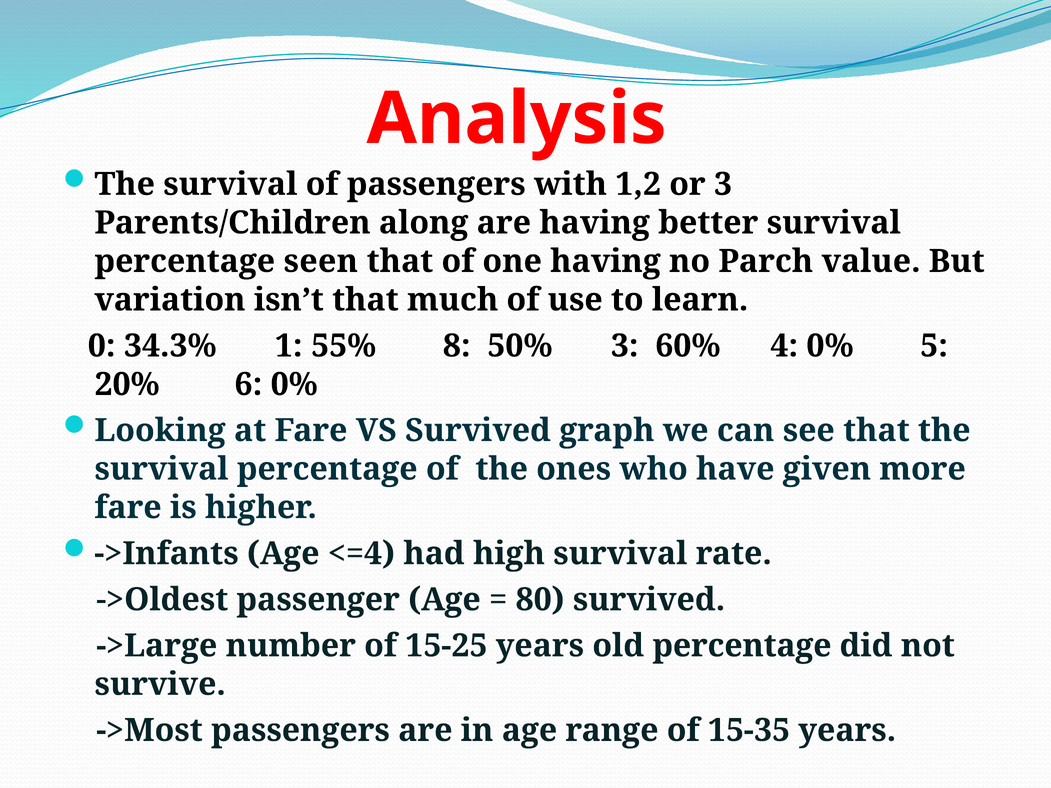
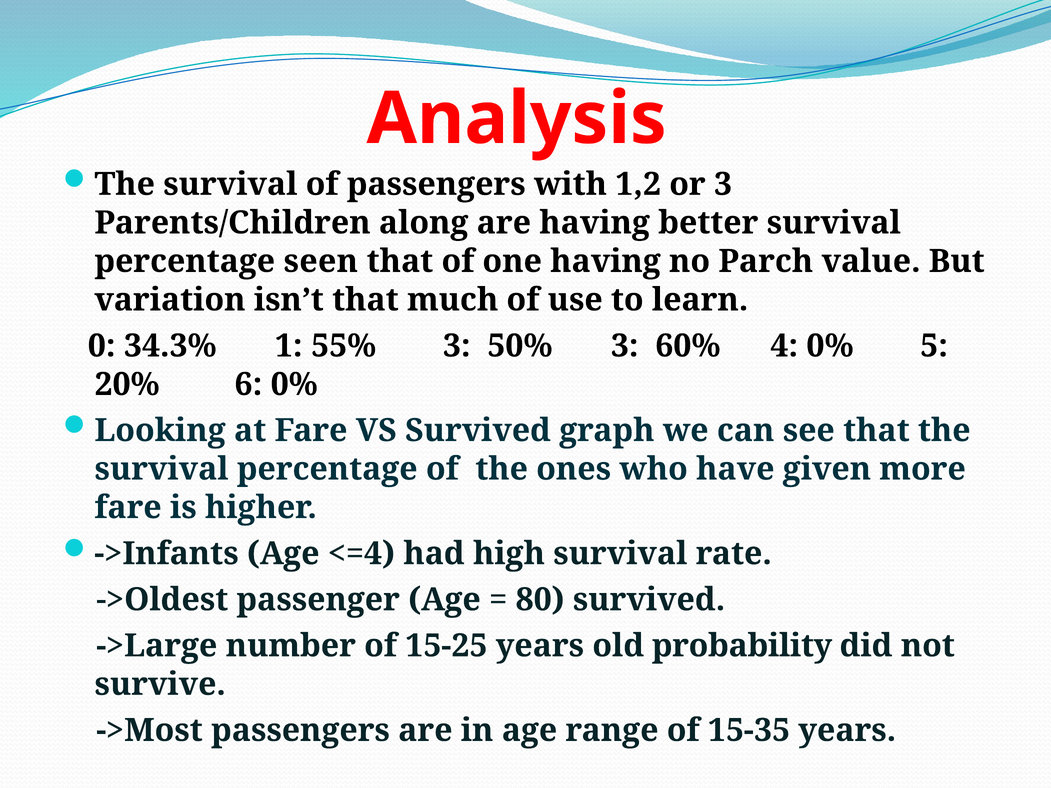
55% 8: 8 -> 3 (457, 346)
old percentage: percentage -> probability (742, 646)
